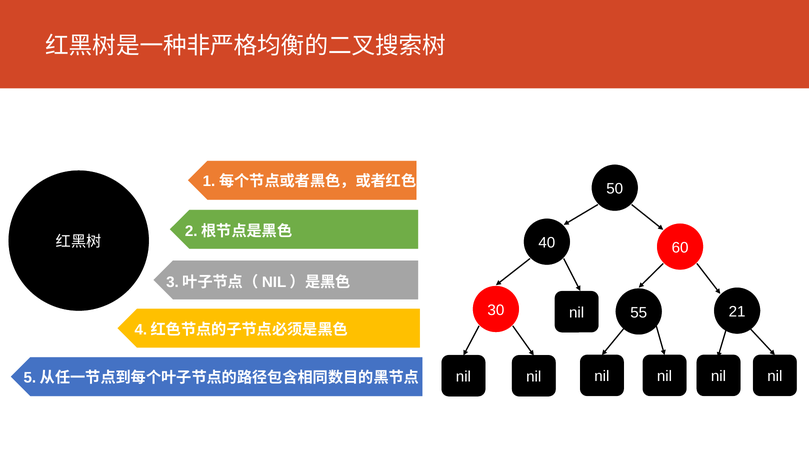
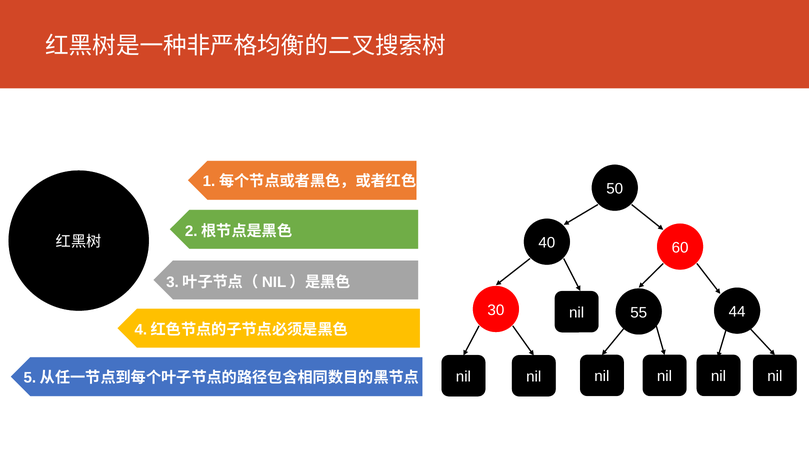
21: 21 -> 44 (737, 312)
